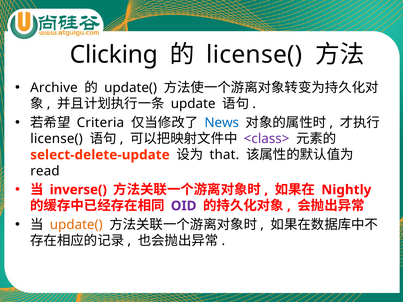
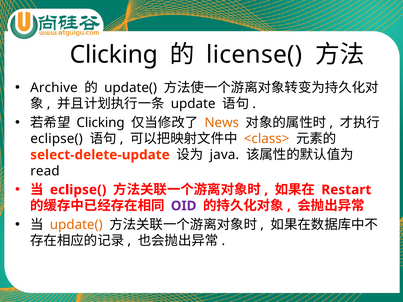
Criteria: Criteria -> Clicking (101, 123)
News colour: blue -> orange (222, 123)
license(: license( -> eclipse( (57, 139)
<class> colour: purple -> orange (267, 139)
that: that -> java (224, 155)
inverse(: inverse( -> eclipse( (78, 190)
Nightly: Nightly -> Restart (346, 190)
